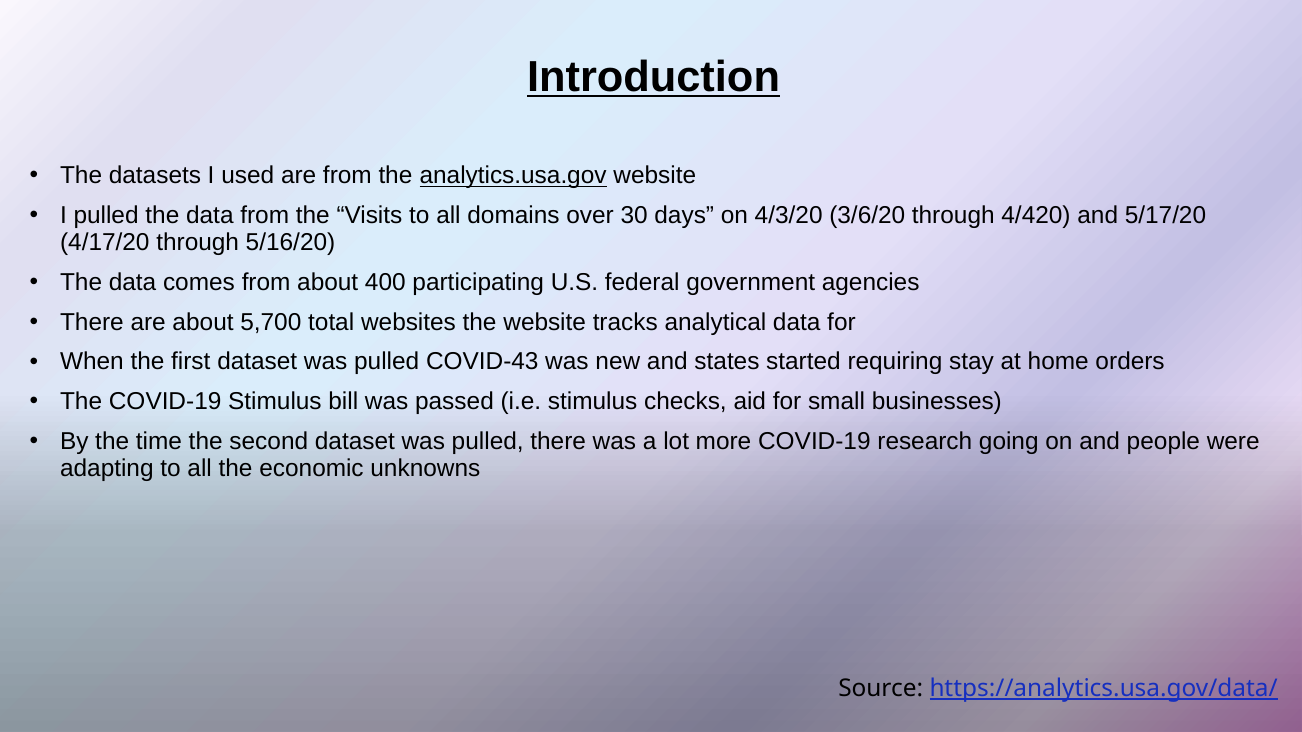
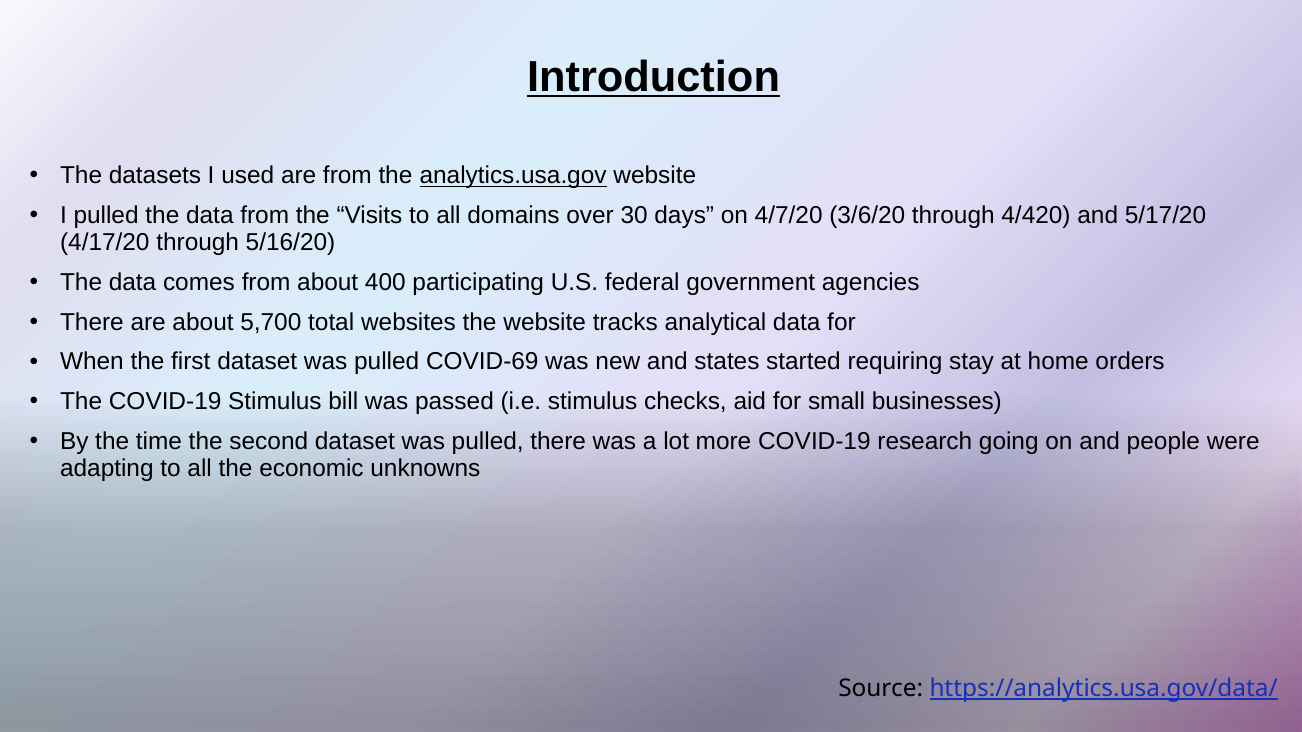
4/3/20: 4/3/20 -> 4/7/20 (789, 216)
COVID-43: COVID-43 -> COVID-69 (482, 362)
